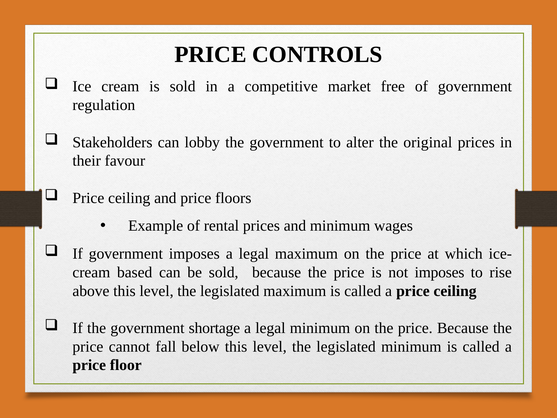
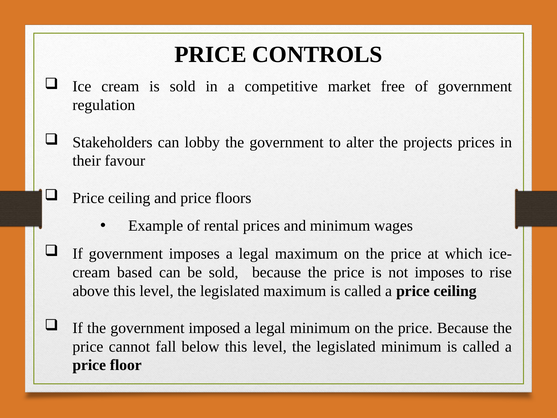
original: original -> projects (428, 142)
shortage: shortage -> imposed (214, 328)
